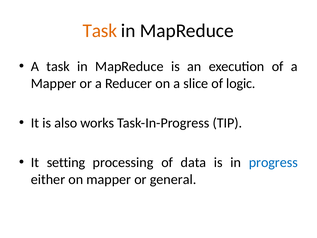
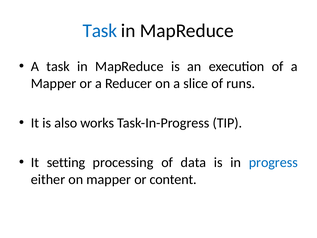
Task colour: orange -> blue (100, 31)
logic: logic -> runs (241, 83)
general: general -> content (173, 179)
